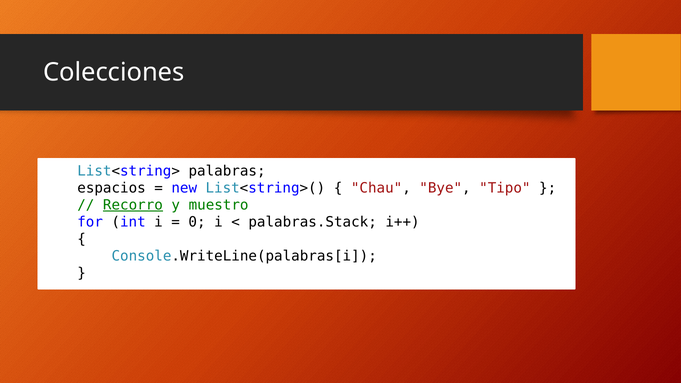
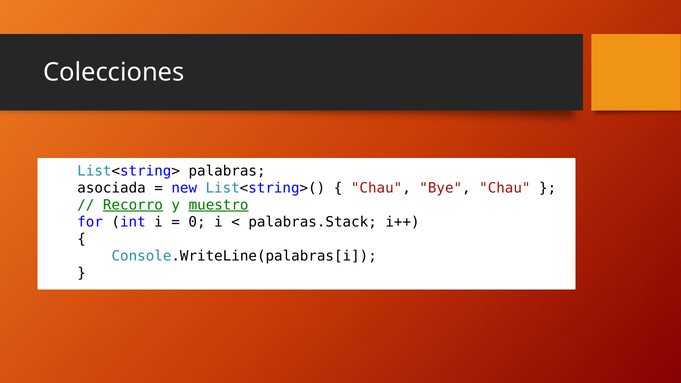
espacios: espacios -> asociada (112, 188)
Bye Tipo: Tipo -> Chau (505, 188)
muestro underline: none -> present (219, 205)
